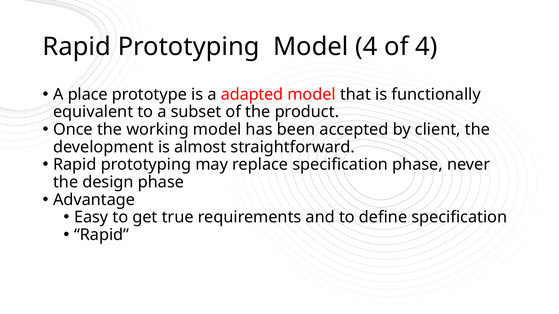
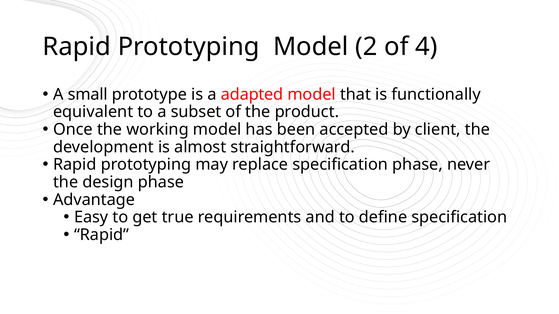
Model 4: 4 -> 2 (366, 47)
place: place -> small (88, 94)
